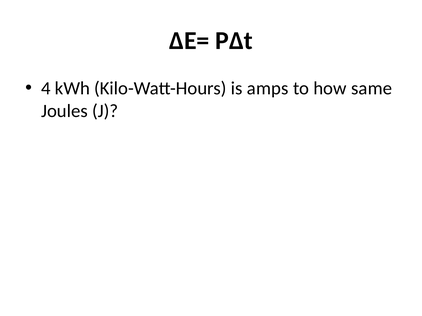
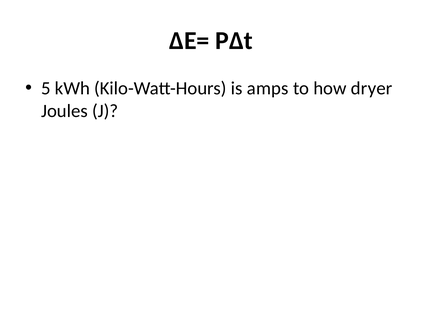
4: 4 -> 5 (46, 89)
same: same -> dryer (372, 89)
